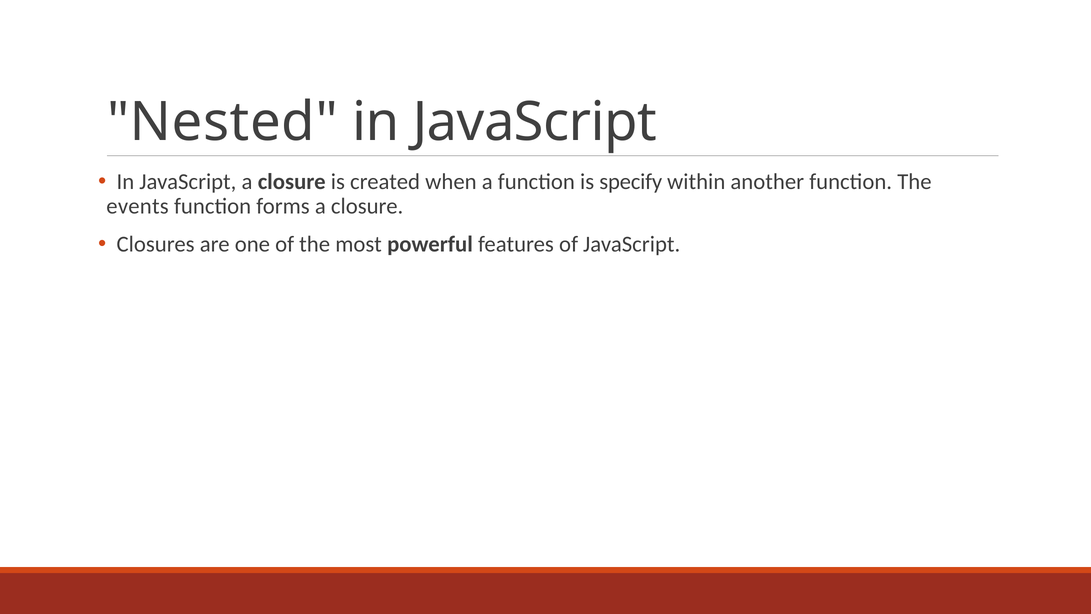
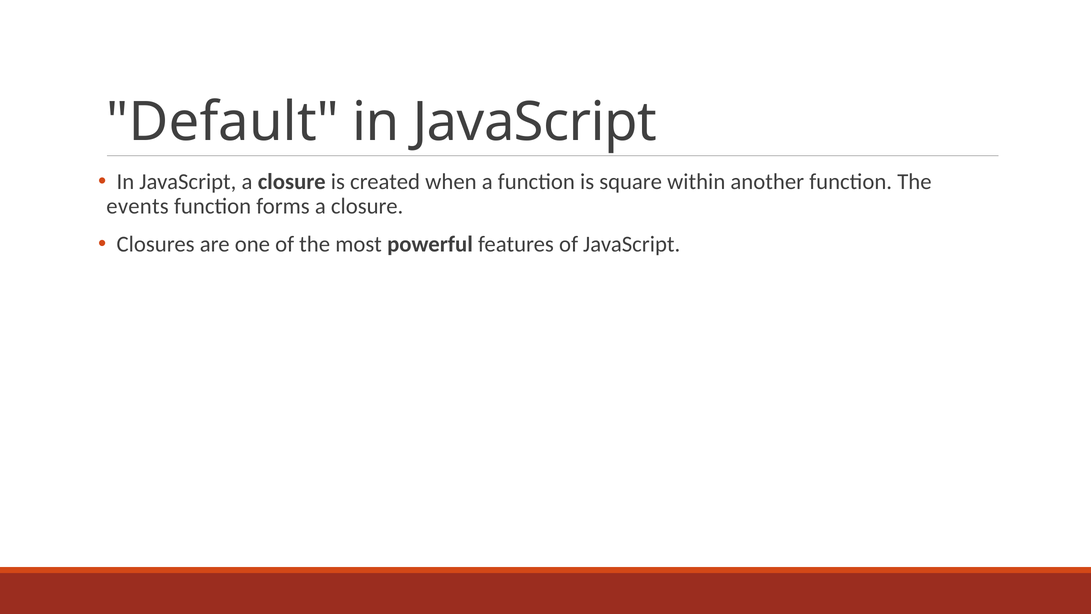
Nested: Nested -> Default (223, 122)
specify: specify -> square (631, 181)
